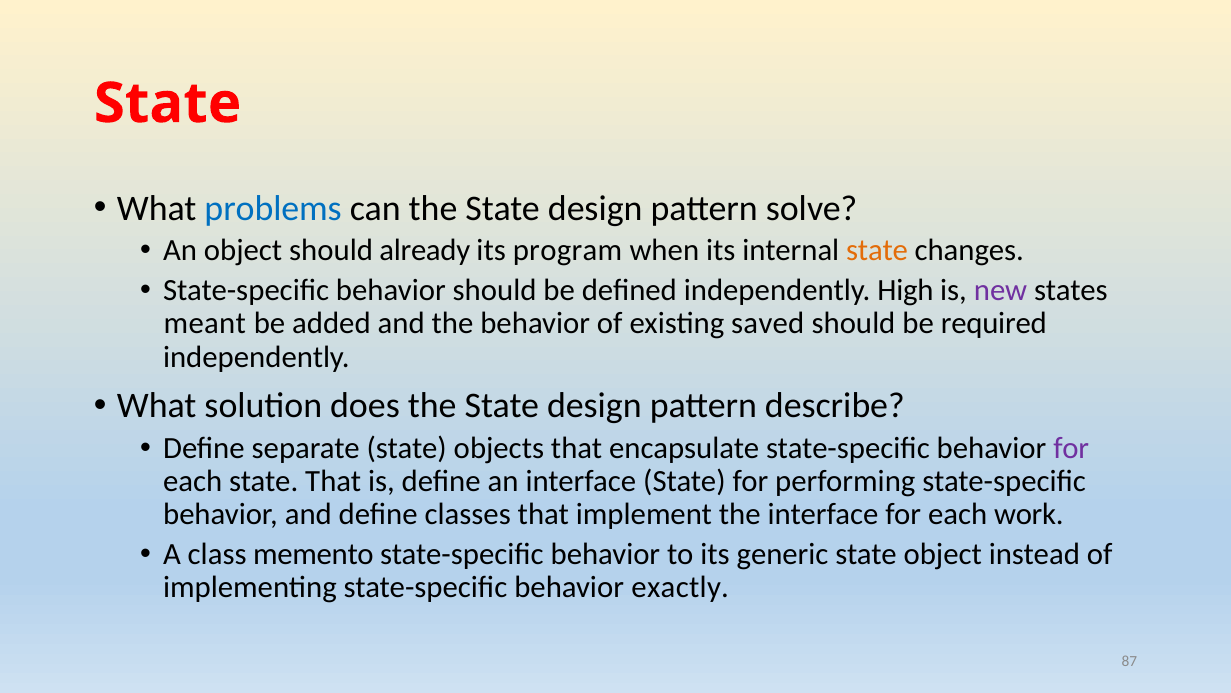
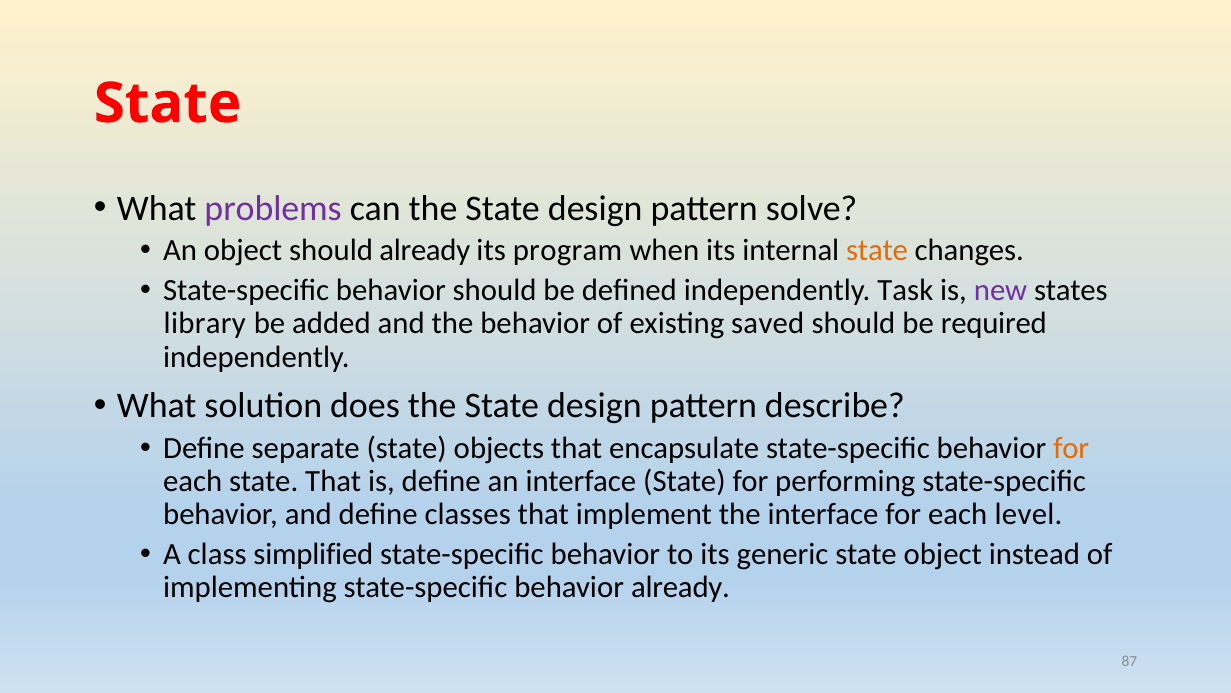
problems colour: blue -> purple (273, 208)
High: High -> Task (905, 290)
meant: meant -> library (205, 323)
for colour: purple -> orange (1071, 448)
work: work -> level (1029, 514)
memento: memento -> simplified (313, 554)
behavior exactly: exactly -> already (680, 587)
